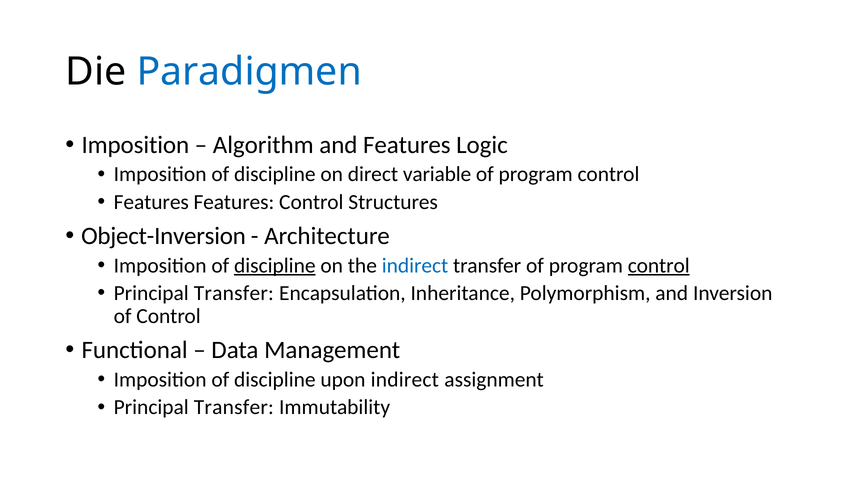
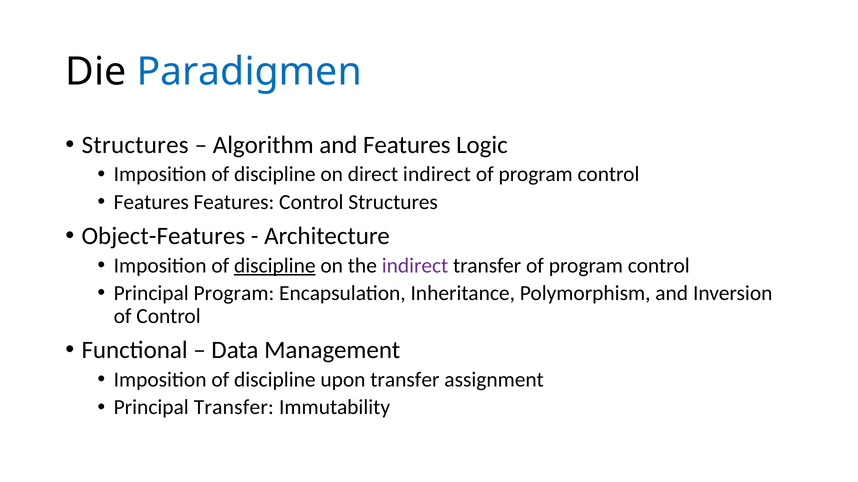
Imposition: Imposition -> Structures (135, 145)
direct variable: variable -> indirect (437, 175)
Object-Inversion: Object-Inversion -> Object-Features (163, 236)
indirect colour: blue -> purple (415, 266)
control underline: present -> none (659, 266)
Transfer: Transfer -> Program (234, 293)
upon indirect: indirect -> transfer (405, 380)
